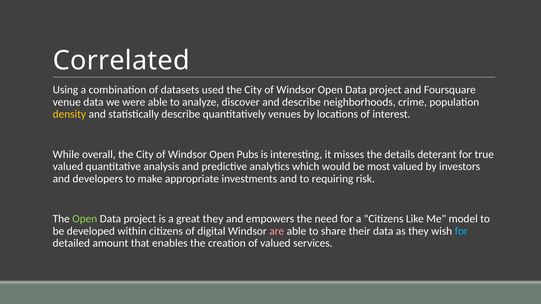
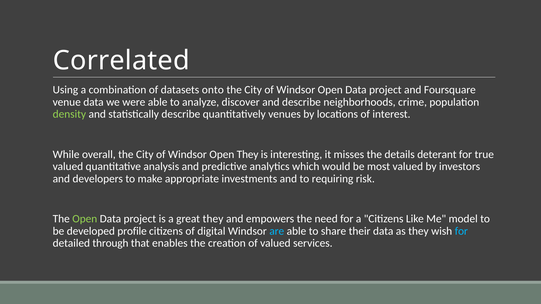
used: used -> onto (213, 90)
density colour: yellow -> light green (69, 114)
Open Pubs: Pubs -> They (248, 155)
within: within -> profile (132, 231)
are colour: pink -> light blue (277, 231)
amount: amount -> through (110, 243)
